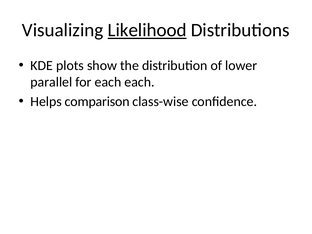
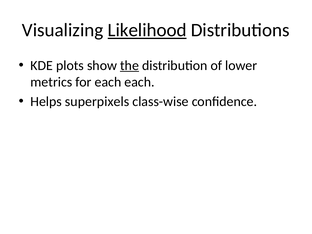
the underline: none -> present (129, 65)
parallel: parallel -> metrics (51, 82)
comparison: comparison -> superpixels (97, 102)
